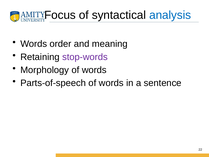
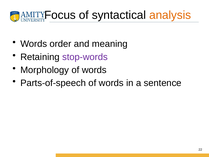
analysis colour: blue -> orange (170, 15)
